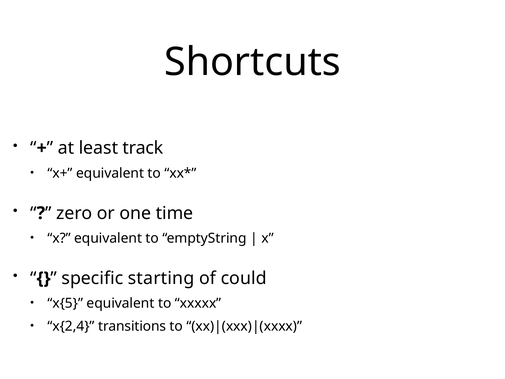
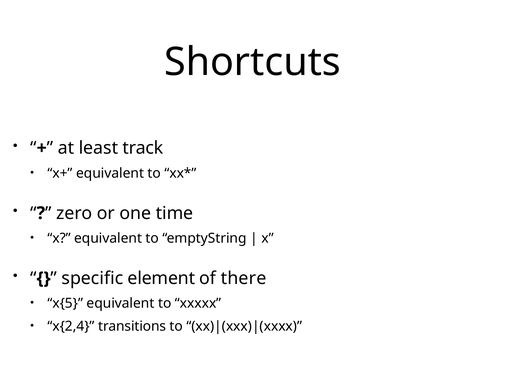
starting: starting -> element (161, 278)
could: could -> there (244, 278)
